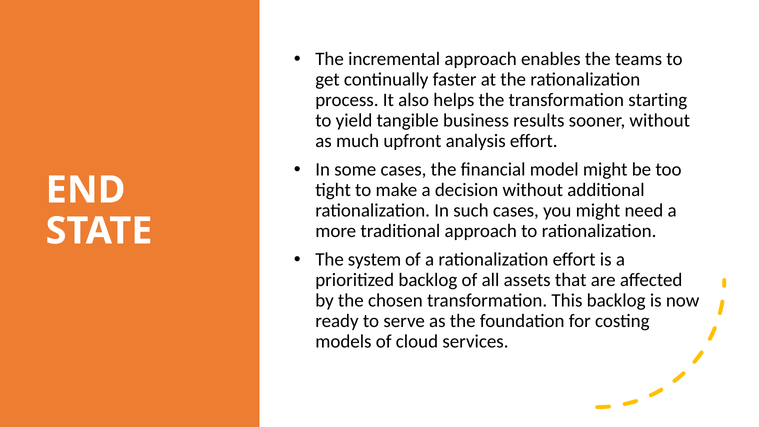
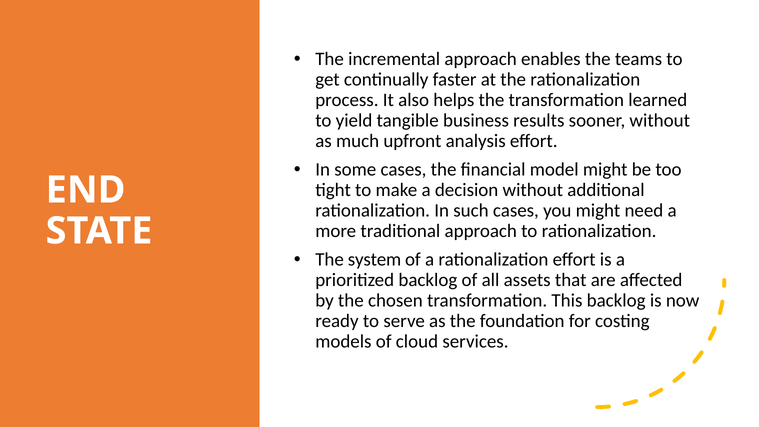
starting: starting -> learned (658, 100)
